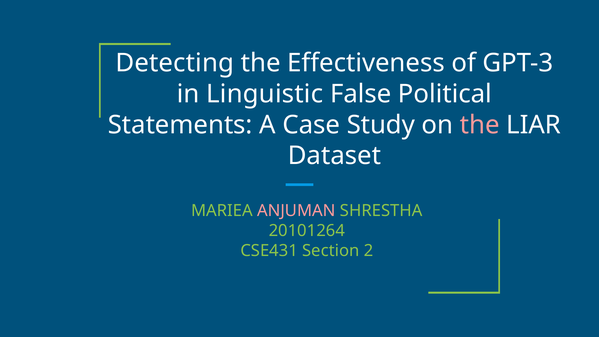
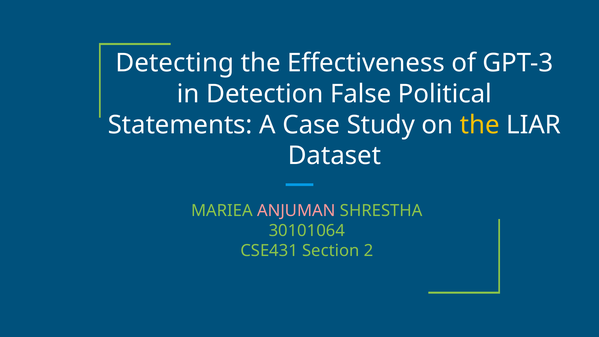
Linguistic: Linguistic -> Detection (265, 94)
the colour: pink -> yellow (480, 125)
20101264: 20101264 -> 30101064 (307, 231)
